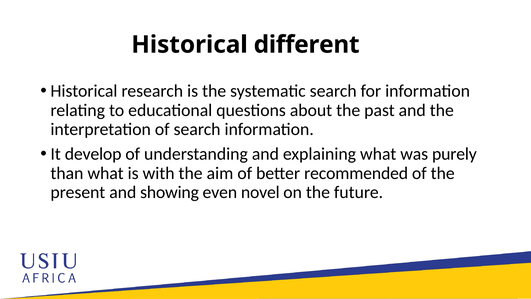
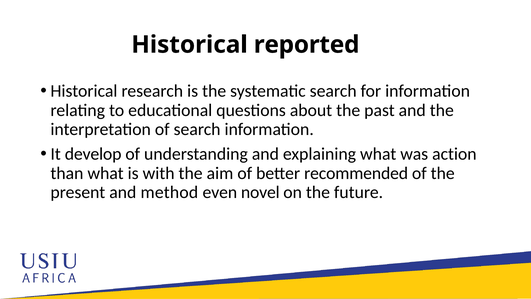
different: different -> reported (307, 45)
purely: purely -> action (454, 154)
showing: showing -> method (169, 192)
